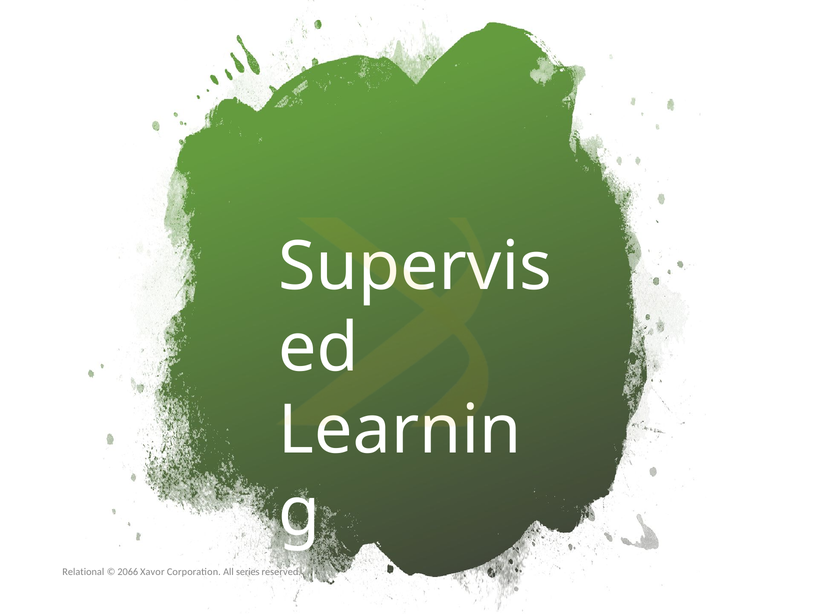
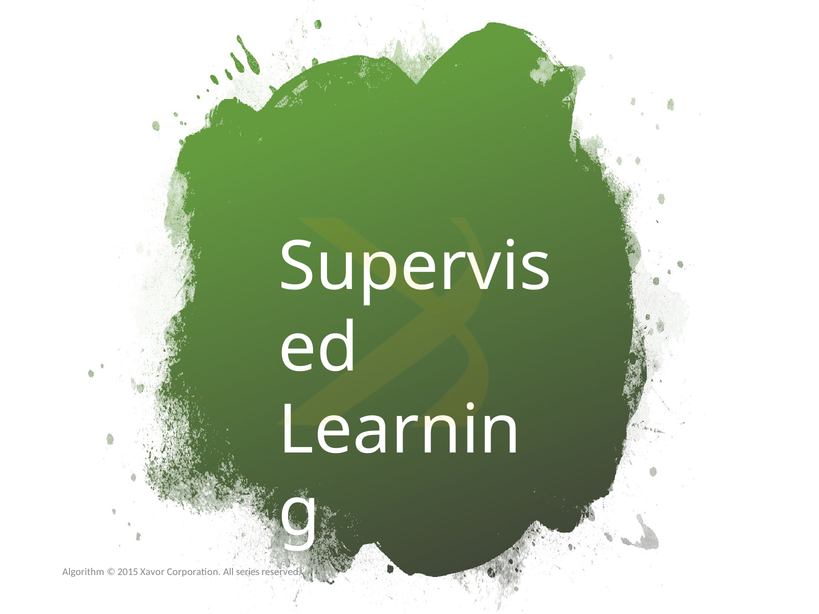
Relational: Relational -> Algorithm (83, 572)
2066: 2066 -> 2015 (128, 572)
